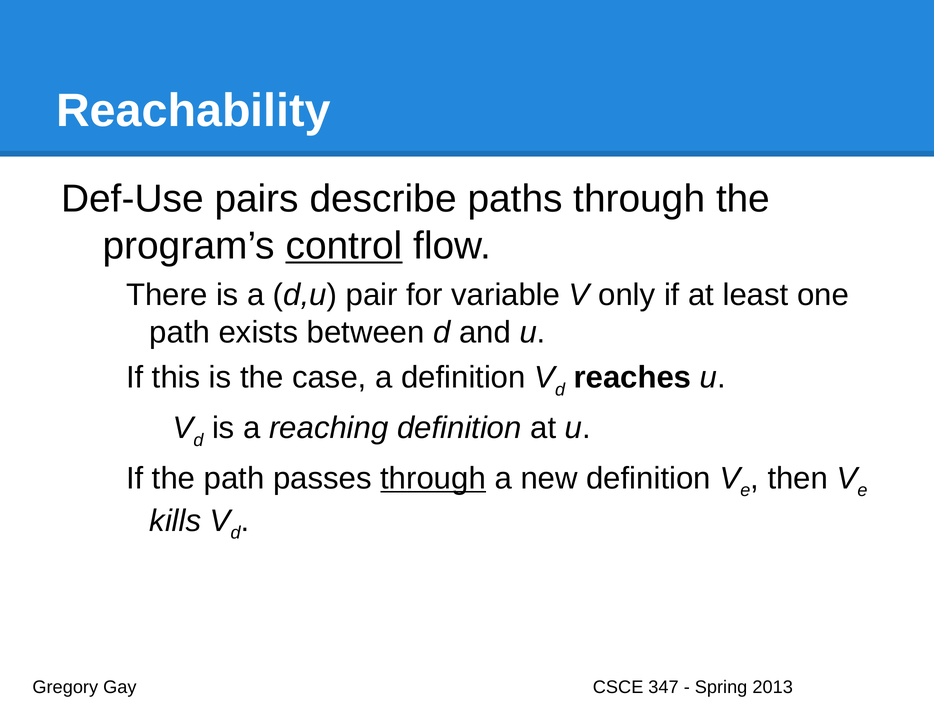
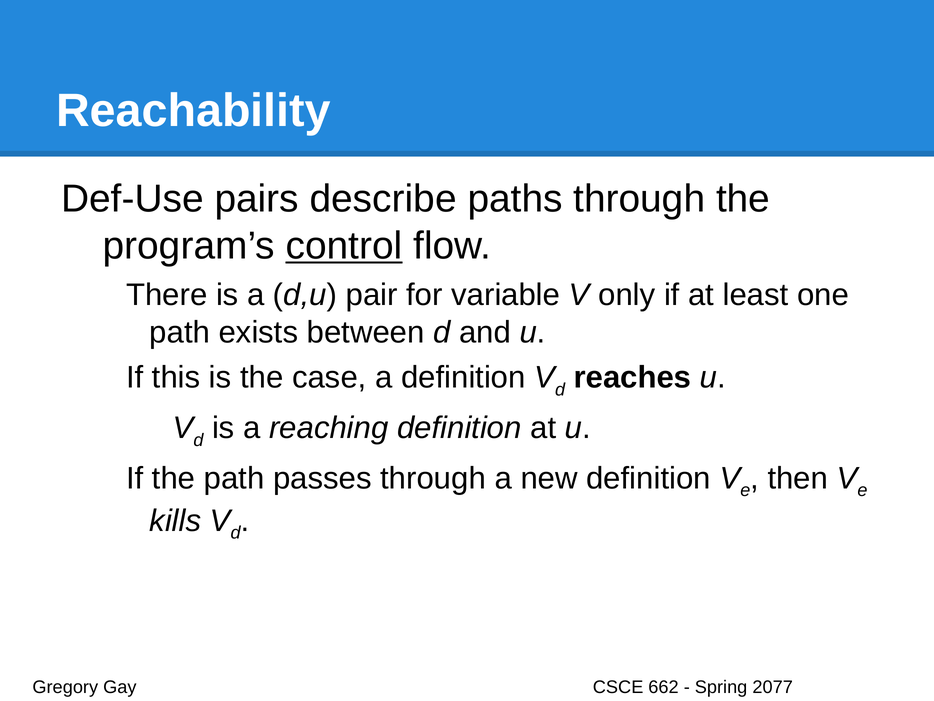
through underline: present -> none (433, 478)
347: 347 -> 662 (664, 687)
2013: 2013 -> 2077 (773, 687)
